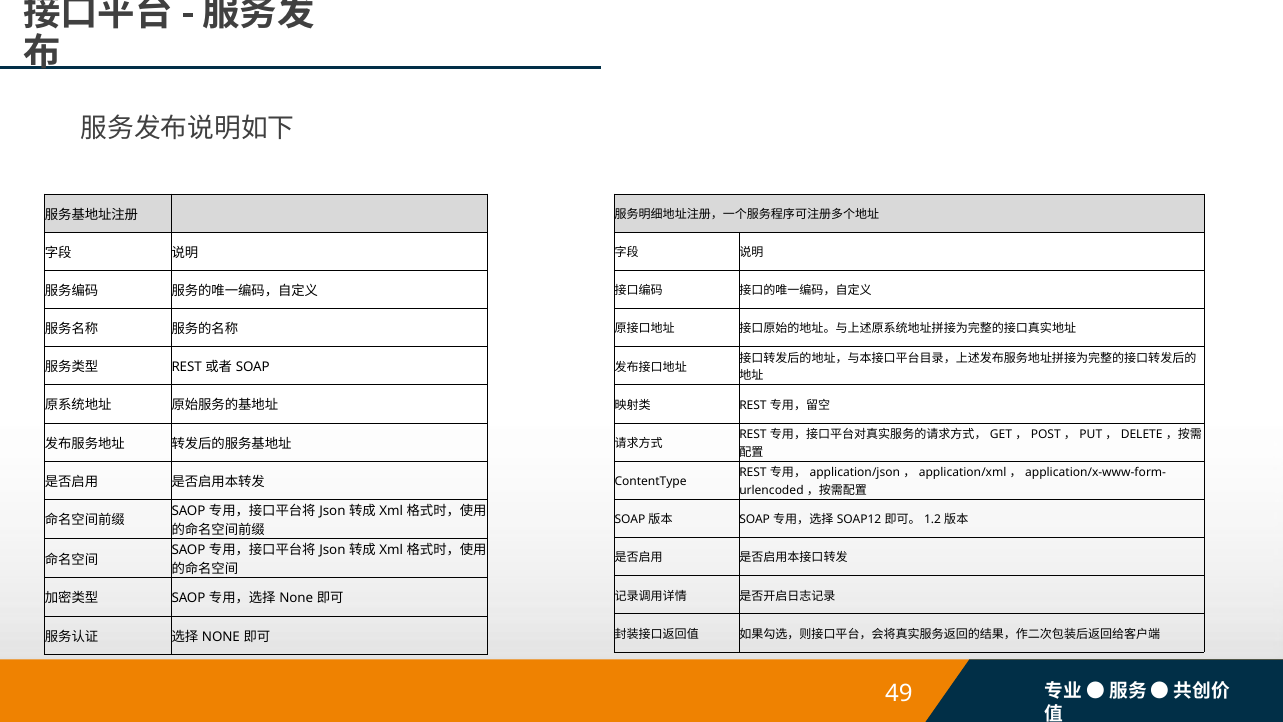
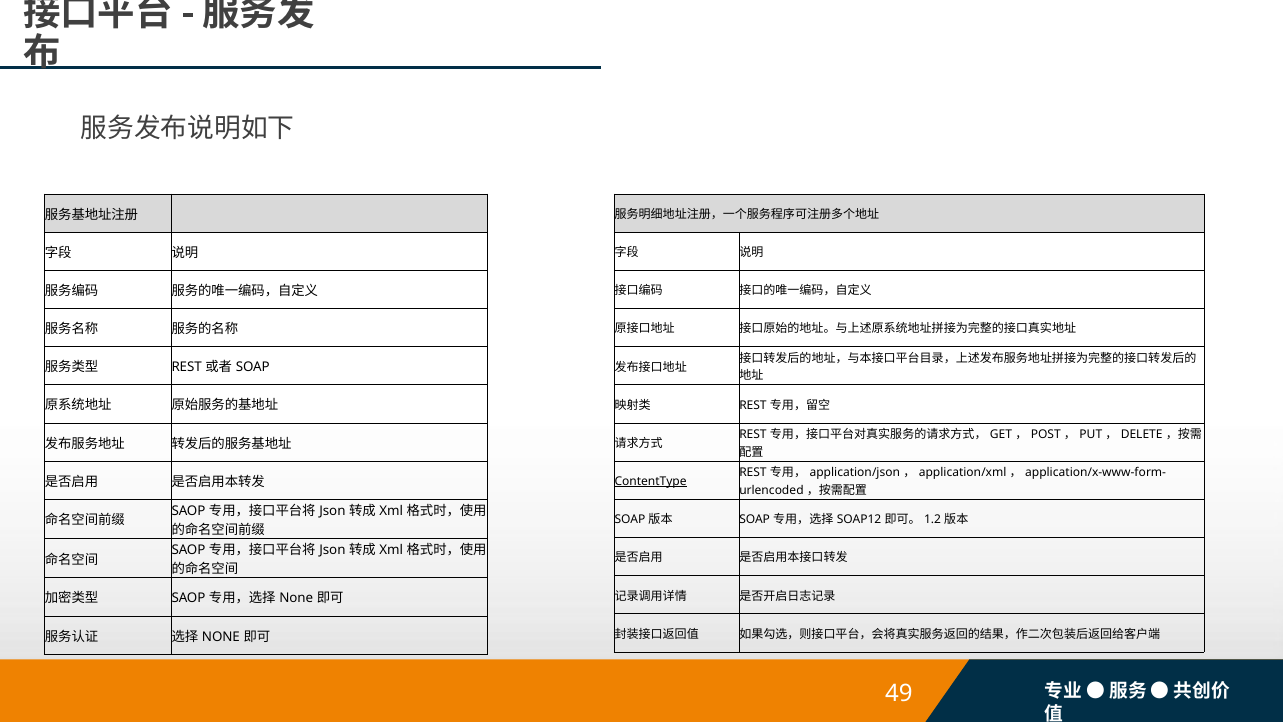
ContentType underline: none -> present (651, 481)
